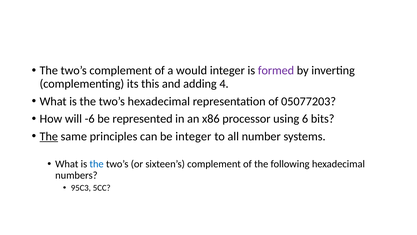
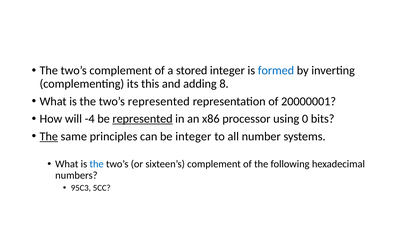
would: would -> stored (192, 71)
formed colour: purple -> blue (276, 71)
4: 4 -> 8 (224, 84)
two’s hexadecimal: hexadecimal -> represented (159, 101)
05077203: 05077203 -> 20000001 (309, 101)
-6: -6 -> -4 (90, 119)
represented underline: none -> present (143, 119)
6: 6 -> 0 (305, 119)
